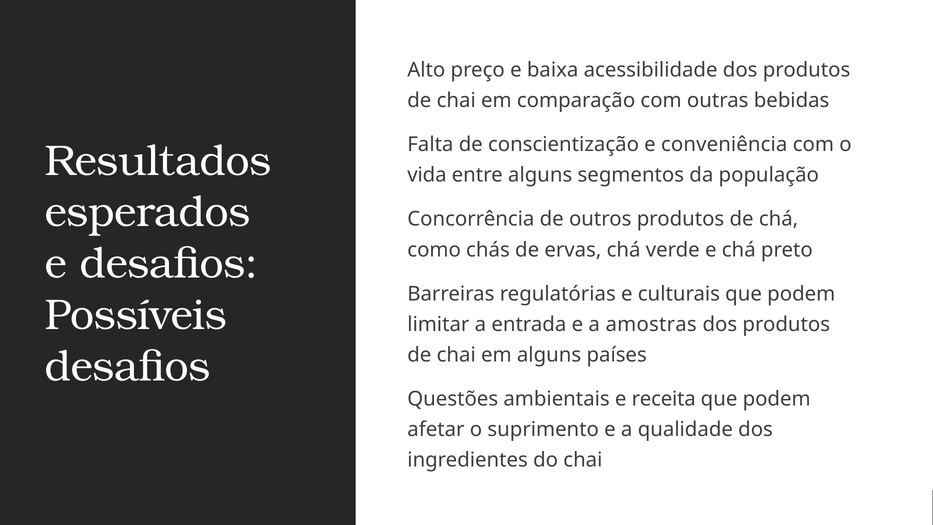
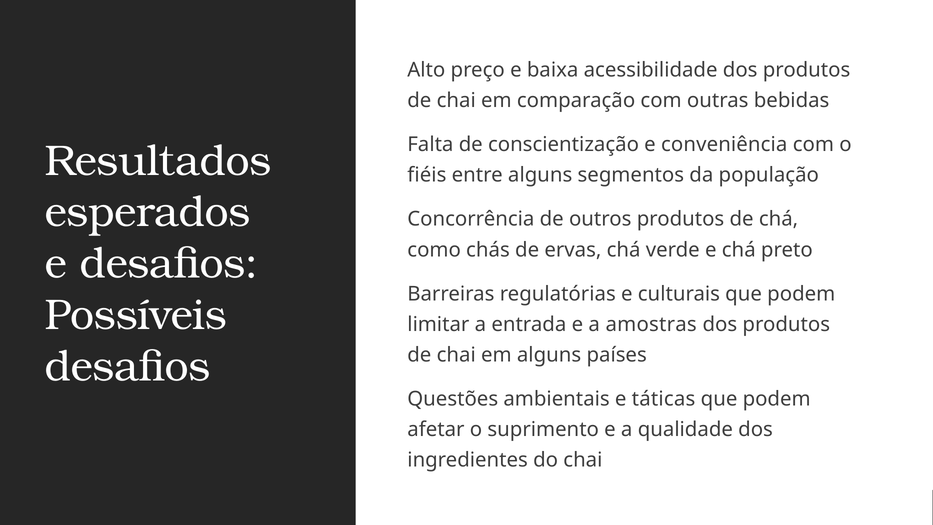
vida: vida -> fiéis (427, 175)
receita: receita -> táticas (664, 399)
